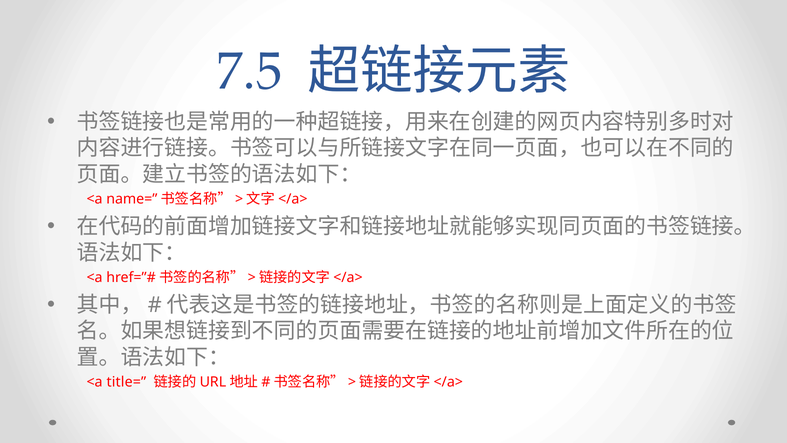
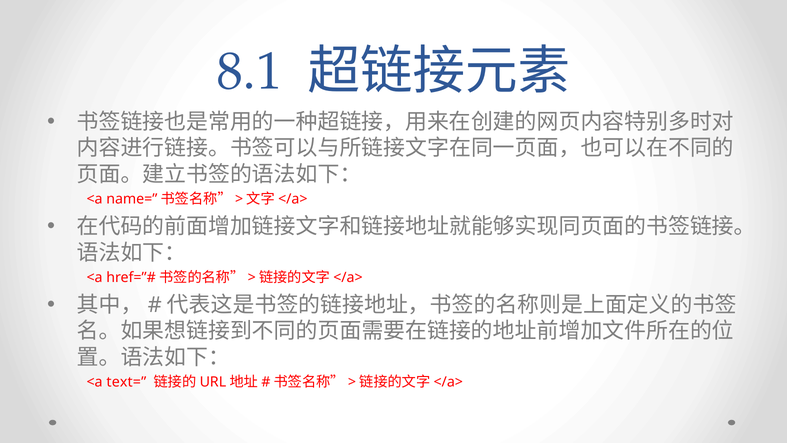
7.5: 7.5 -> 8.1 (249, 72)
title=: title= -> text= (126, 382)
